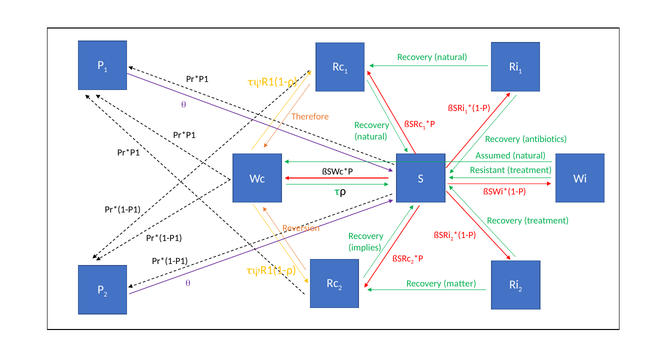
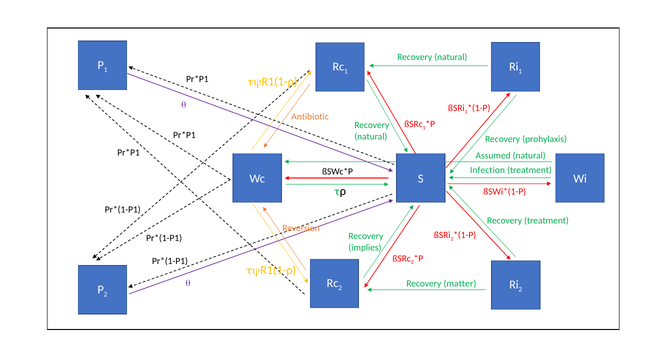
Therefore: Therefore -> Antibiotic (310, 116)
antibiotics: antibiotics -> prohylaxis (545, 139)
Resistant: Resistant -> Infection (488, 170)
